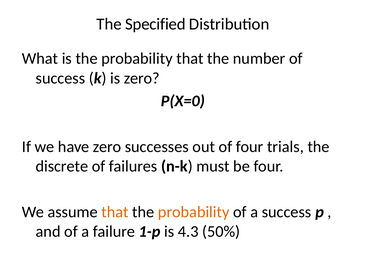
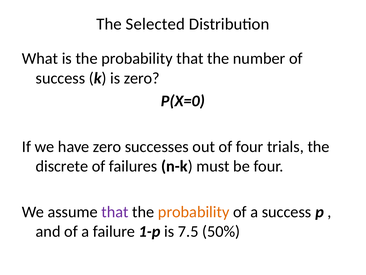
Specified: Specified -> Selected (155, 24)
that colour: orange -> purple (115, 212)
4.3: 4.3 -> 7.5 (188, 231)
